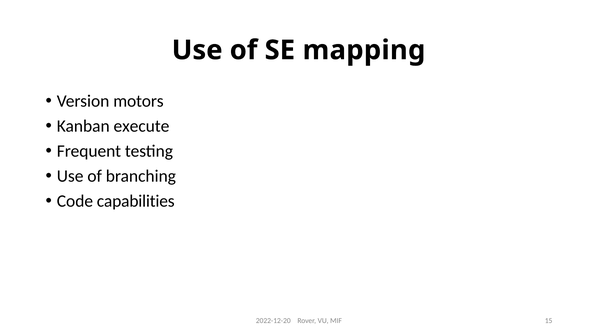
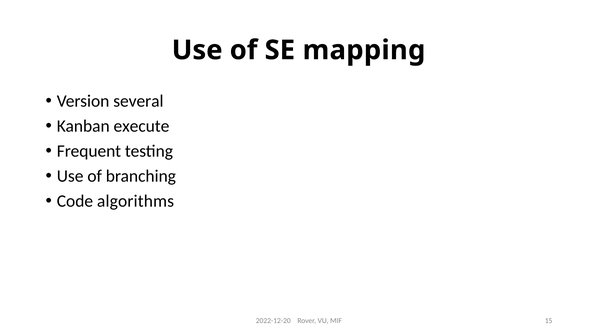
motors: motors -> several (138, 101)
capabilities: capabilities -> algorithms (136, 201)
